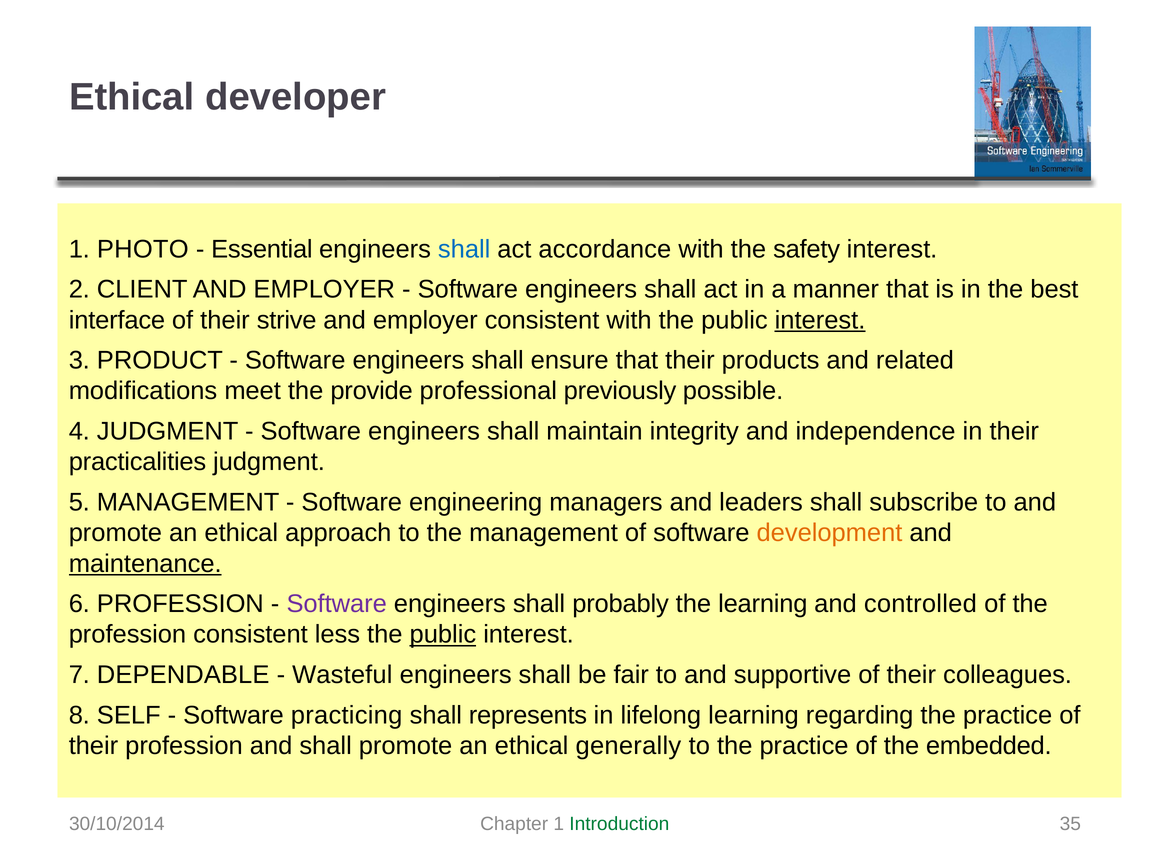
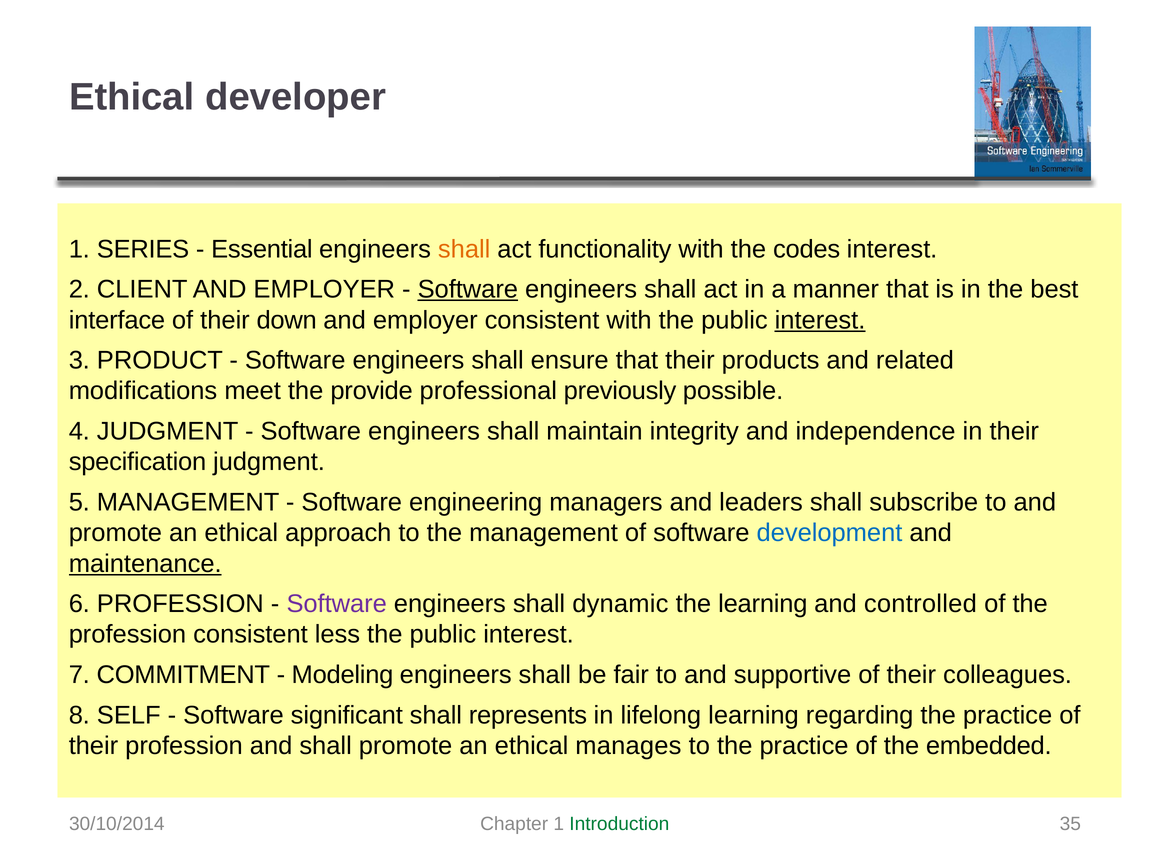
PHOTO: PHOTO -> SERIES (143, 249)
shall colour: blue -> orange (464, 249)
accordance: accordance -> functionality (605, 249)
safety: safety -> codes (807, 249)
Software underline: none -> present (468, 289)
strive: strive -> down (287, 320)
practicalities: practicalities -> specification (137, 462)
development colour: orange -> blue (829, 533)
probably: probably -> dynamic (620, 604)
public underline: present -> none (443, 634)
DEPENDABLE: DEPENDABLE -> COMMITMENT (183, 674)
Wasteful: Wasteful -> Modeling (343, 674)
practicing: practicing -> significant (347, 715)
generally: generally -> manages (628, 745)
